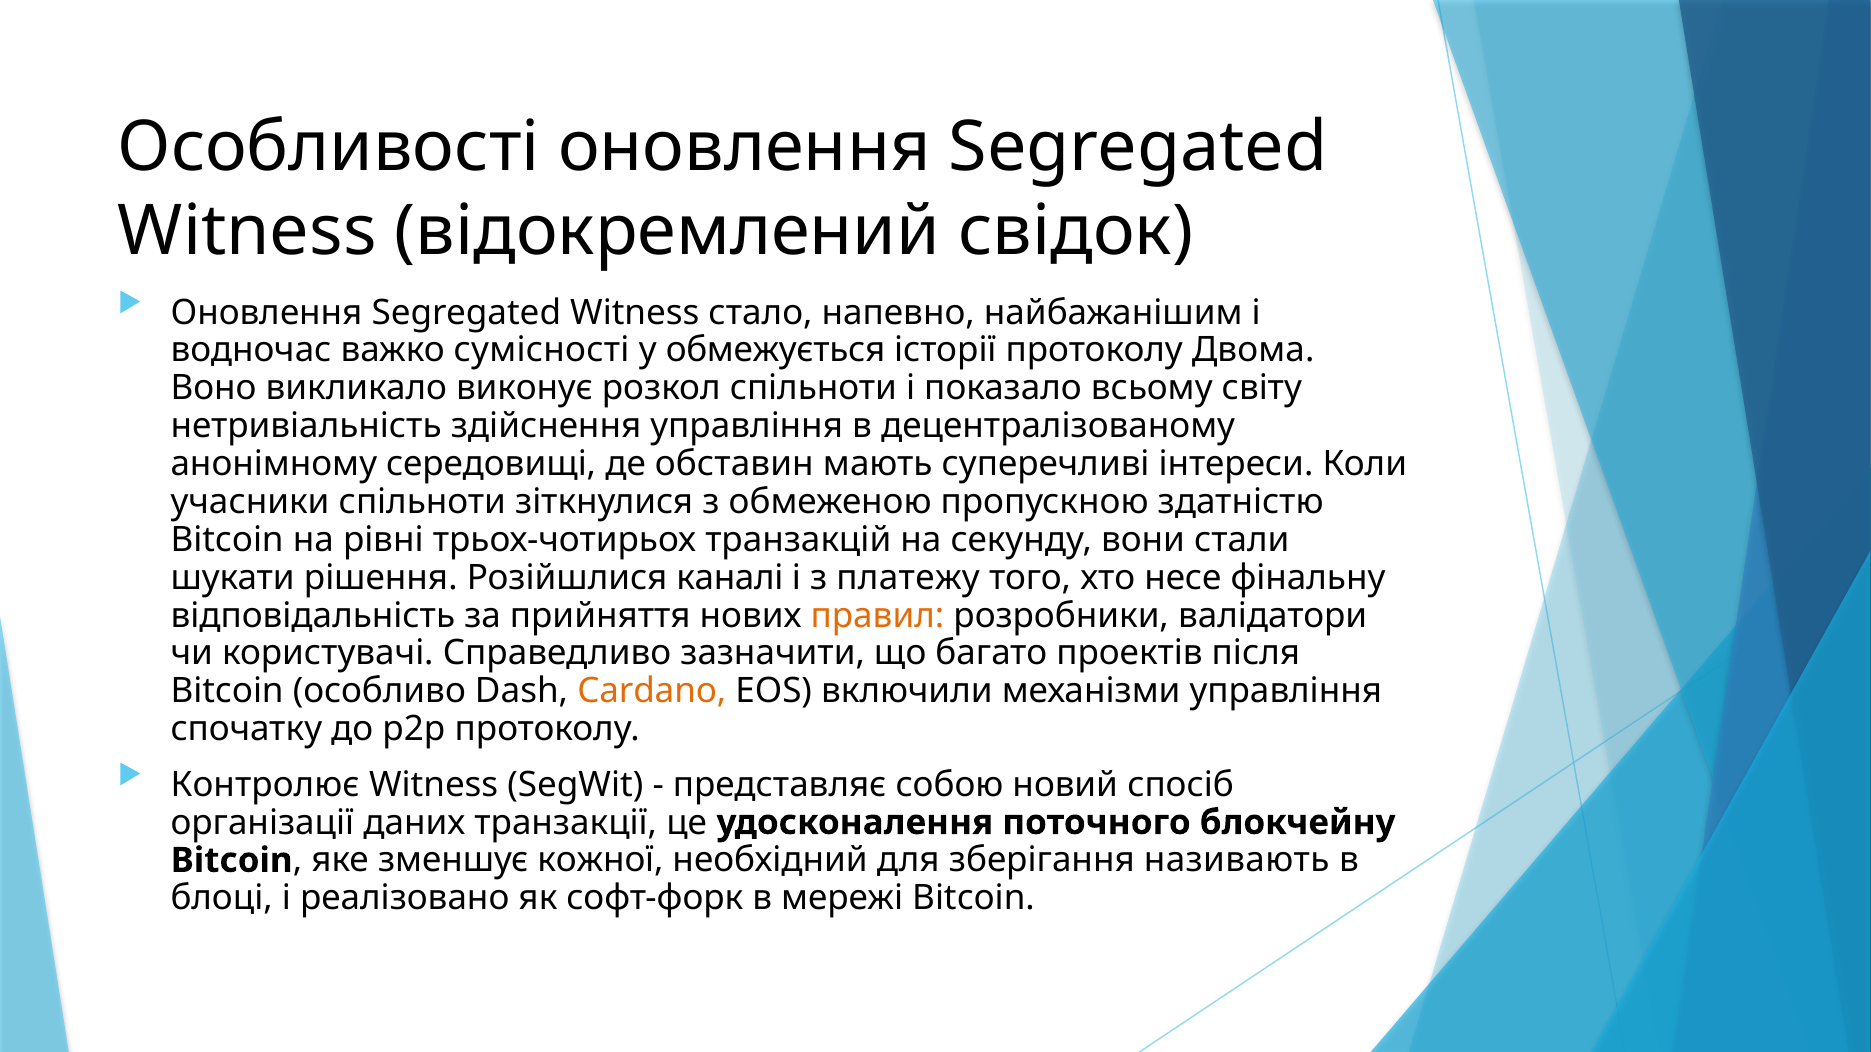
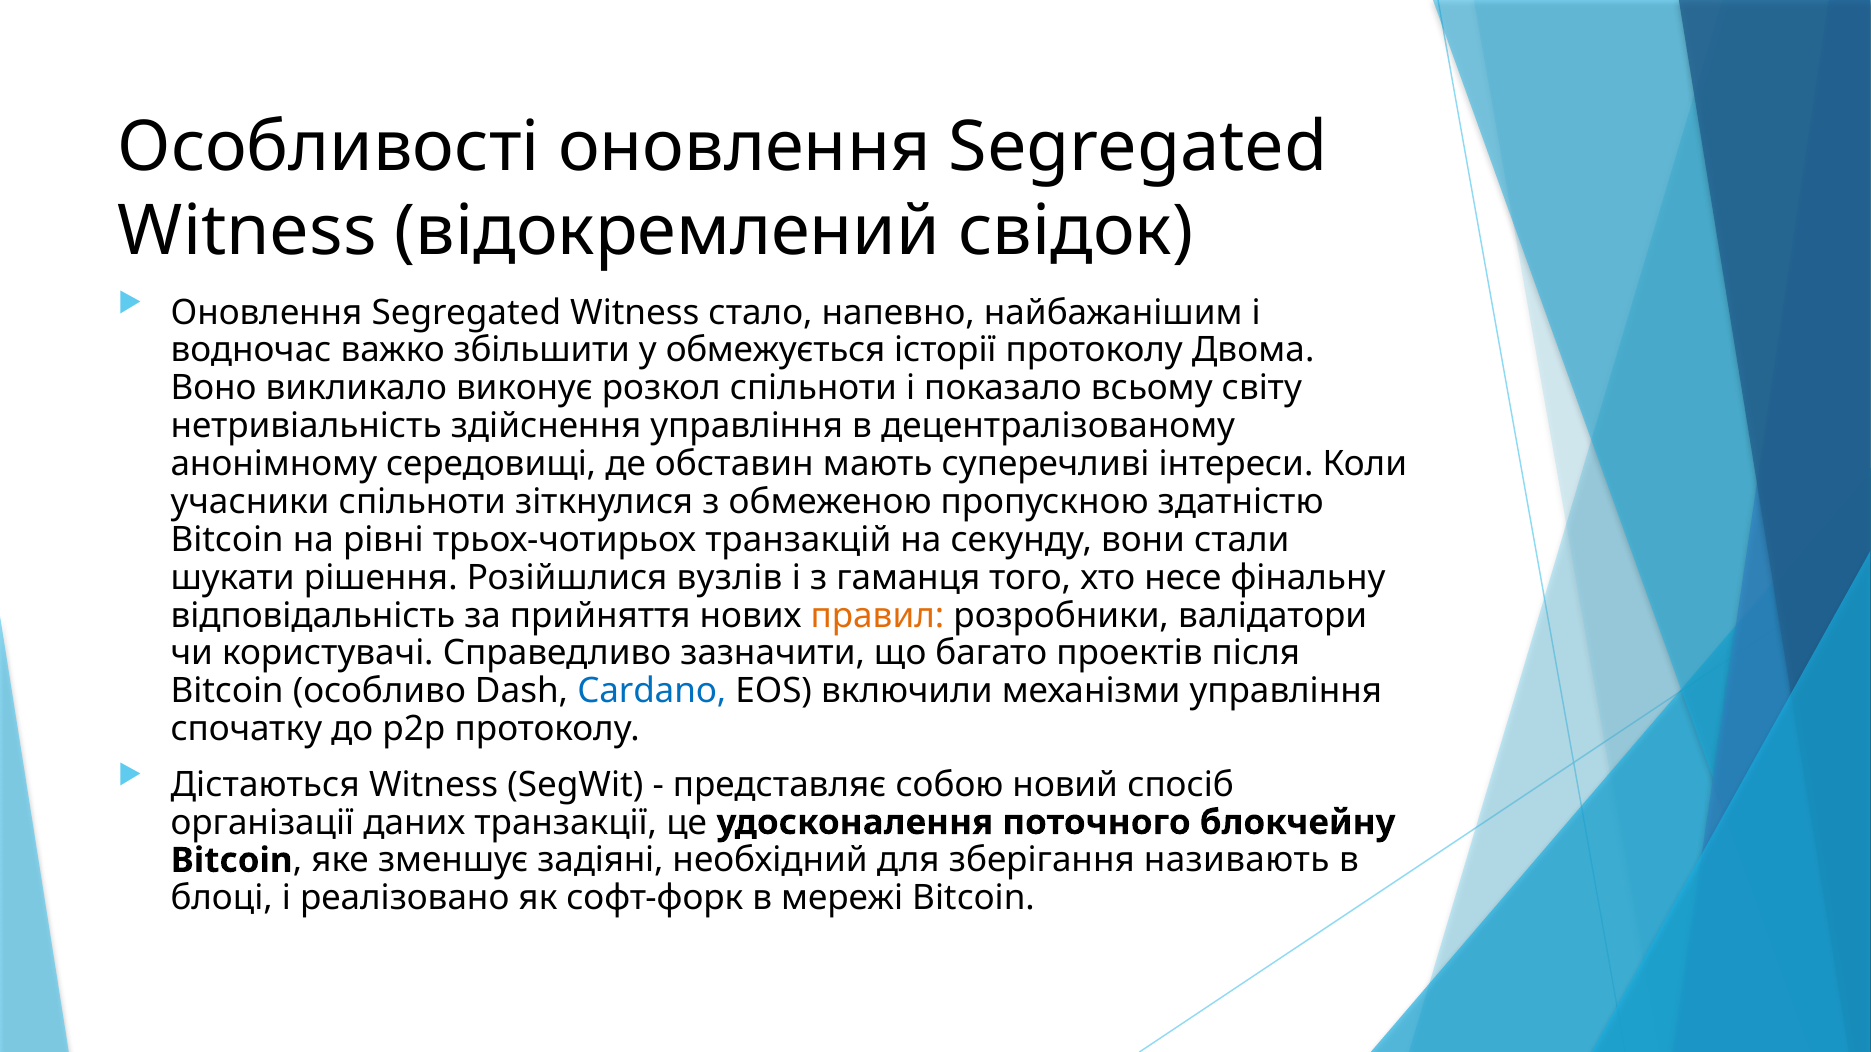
сумісності: сумісності -> збільшити (542, 351)
каналі: каналі -> вузлів (730, 578)
платежу: платежу -> гаманця (908, 578)
Cardano colour: orange -> blue (652, 692)
Контролює: Контролює -> Дістаються (265, 785)
кожної: кожної -> задіяні (600, 861)
